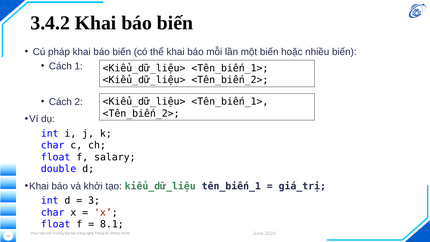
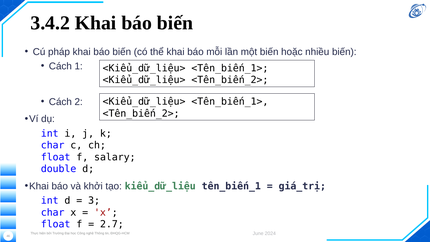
8.1: 8.1 -> 2.7 (112, 224)
